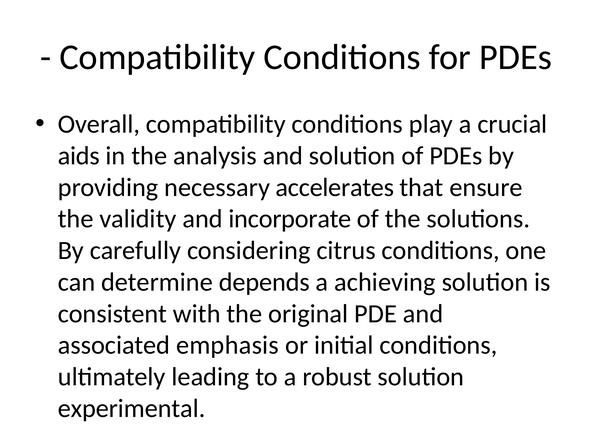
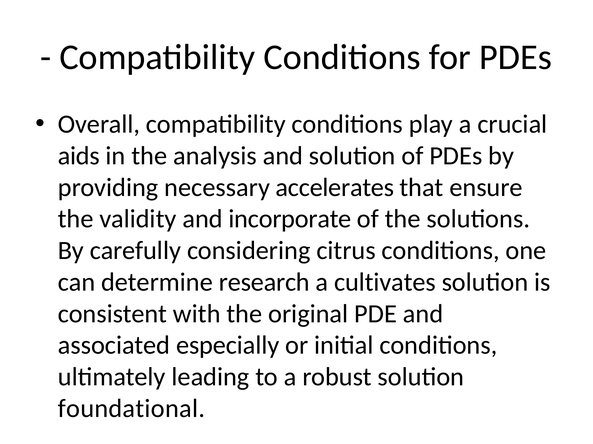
depends: depends -> research (264, 283)
achieving: achieving -> cultivates (385, 283)
emphasis: emphasis -> especially (228, 346)
experimental: experimental -> foundational (131, 409)
